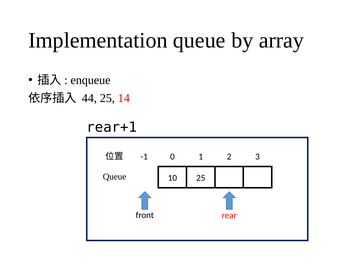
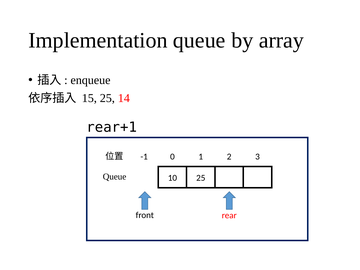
44: 44 -> 15 (89, 98)
